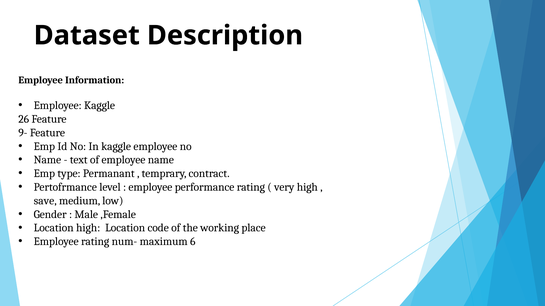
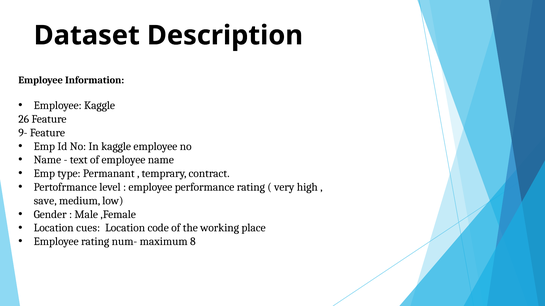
Location high: high -> cues (88, 228)
6: 6 -> 8 (193, 242)
